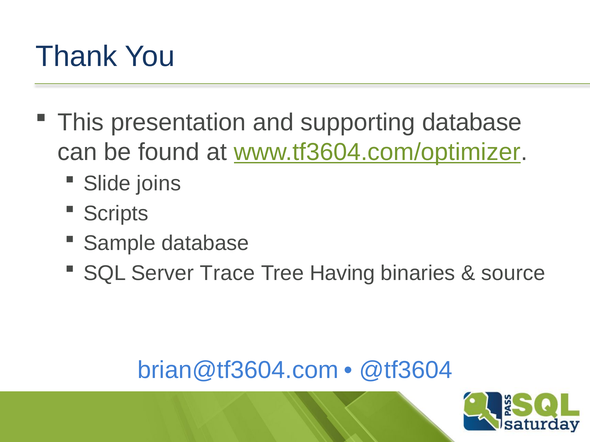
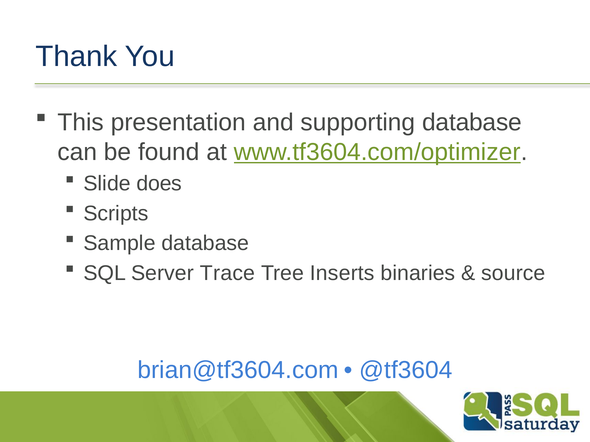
joins: joins -> does (159, 184)
Having: Having -> Inserts (342, 273)
